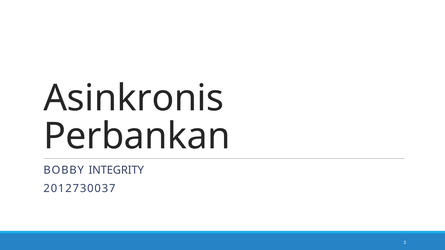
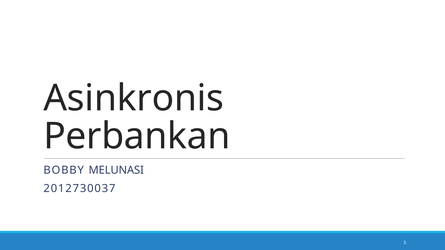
INTEGRITY: INTEGRITY -> MELUNASI (116, 170)
